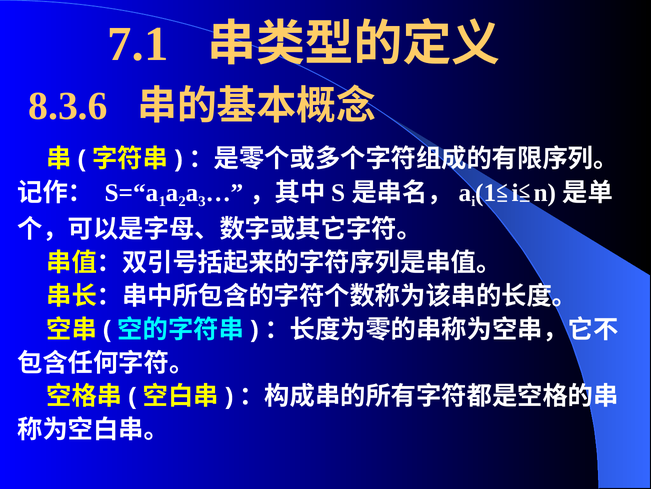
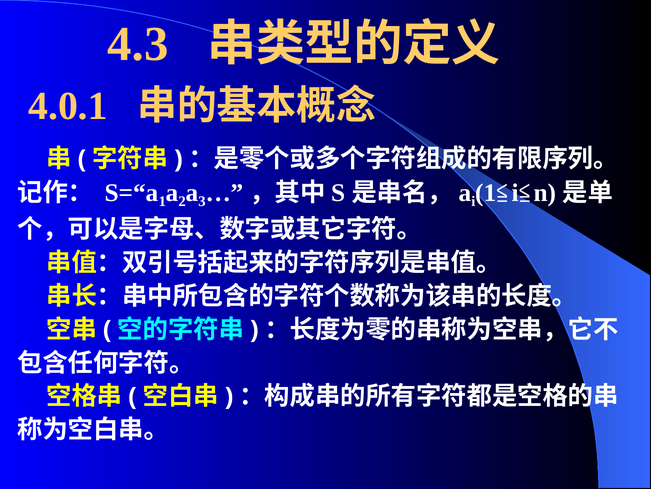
7.1: 7.1 -> 4.3 (138, 44)
8.3.6: 8.3.6 -> 4.0.1 (68, 106)
